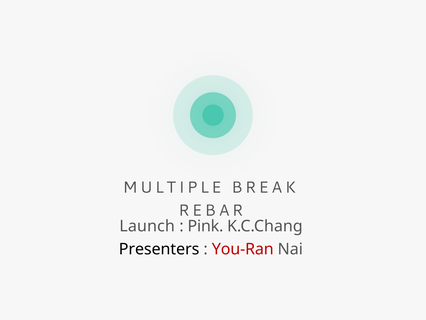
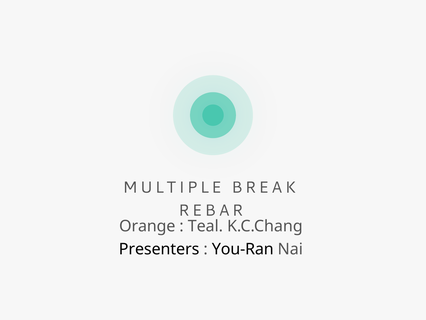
Launch: Launch -> Orange (147, 226)
Pink: Pink -> Teal (205, 226)
You-Ran colour: red -> black (243, 249)
